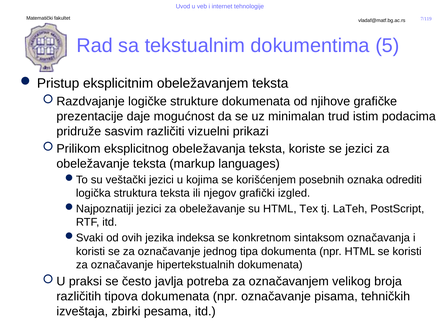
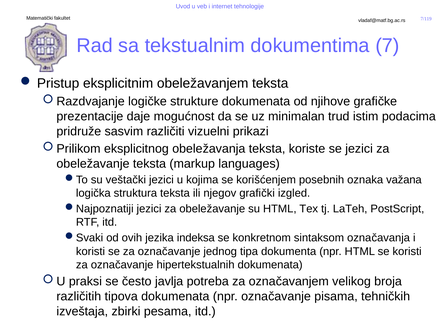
5: 5 -> 7 (387, 46)
odrediti: odrediti -> važana (404, 180)
